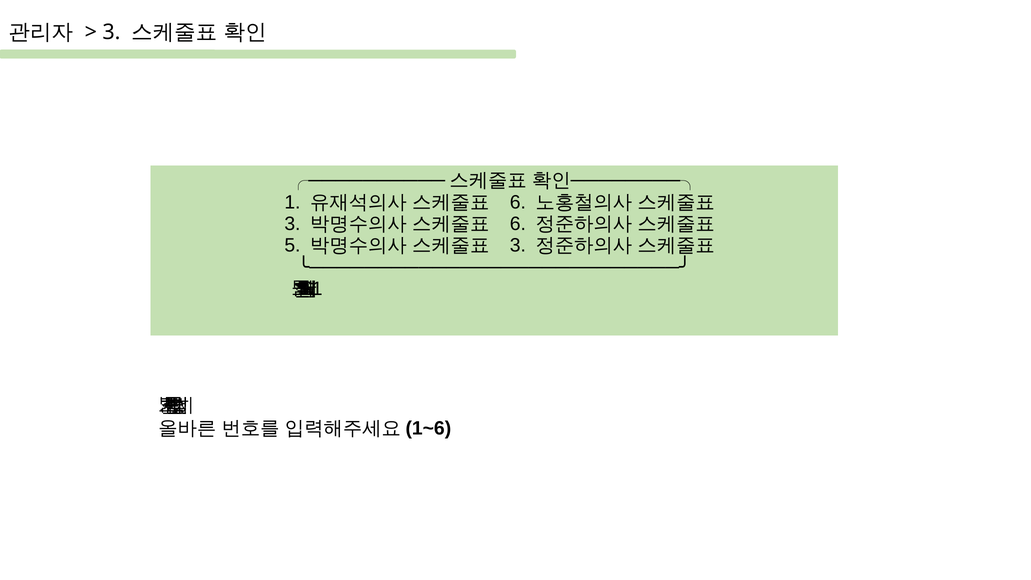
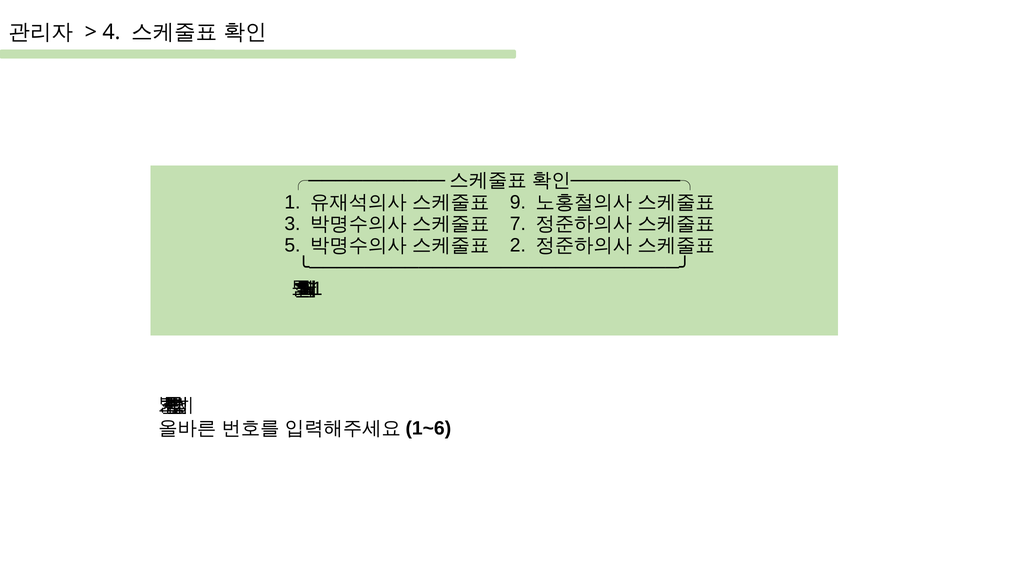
3: 3 -> 4 (111, 32)
6: 6 -> 9 (518, 202)
6: 6 -> 7 (518, 224)
3: 3 -> 2 (518, 246)
